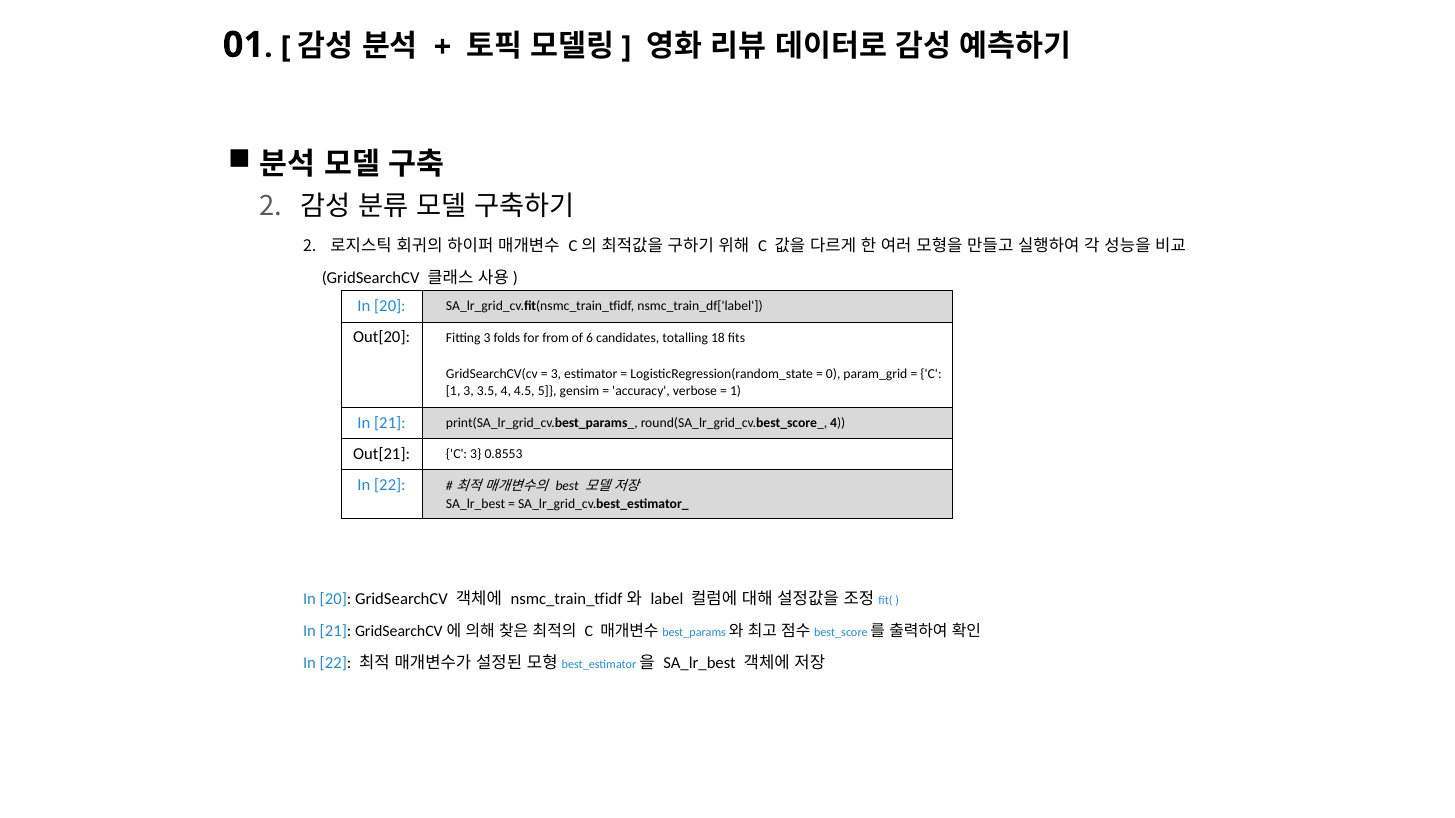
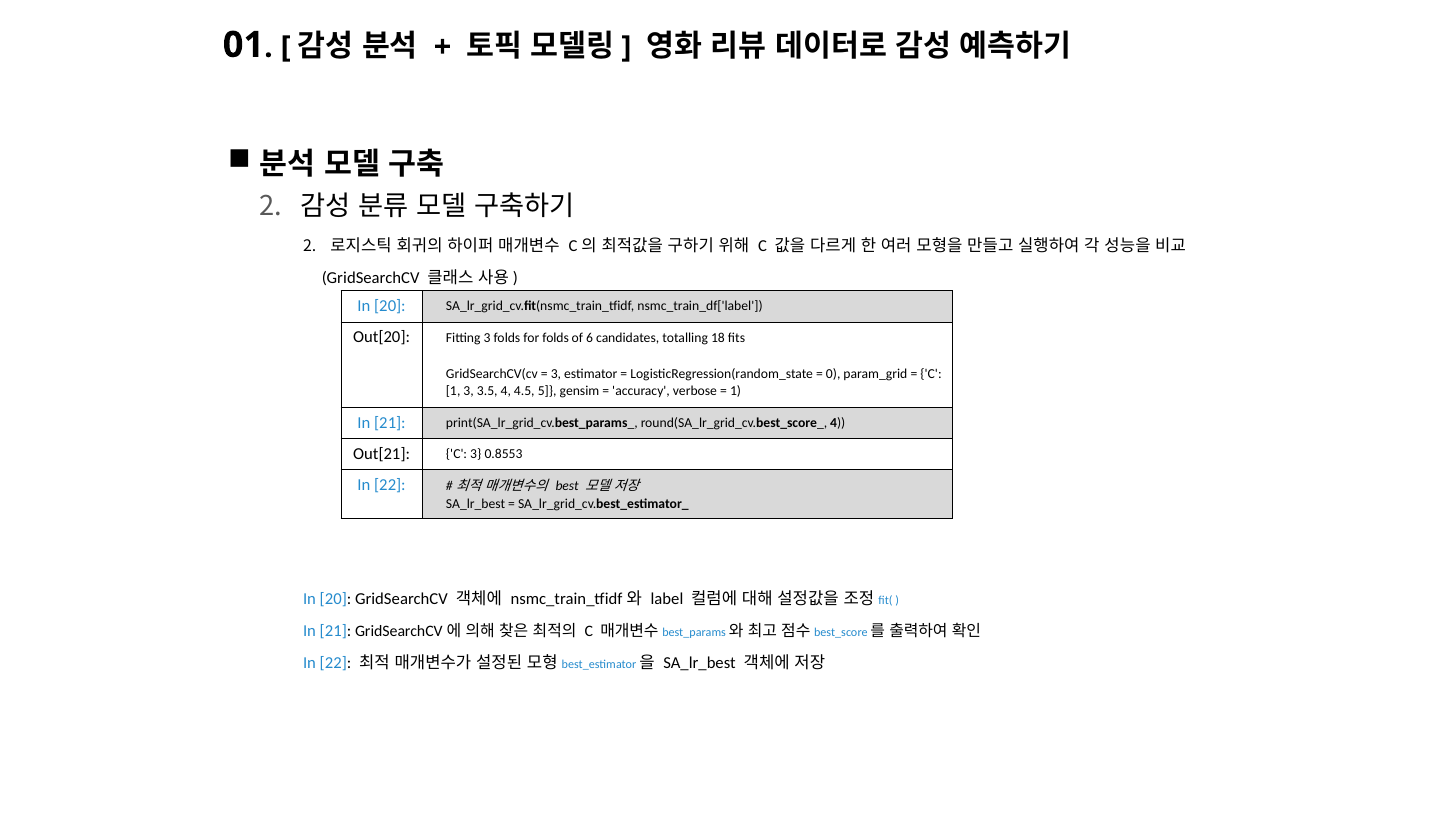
for from: from -> folds (556, 338)
